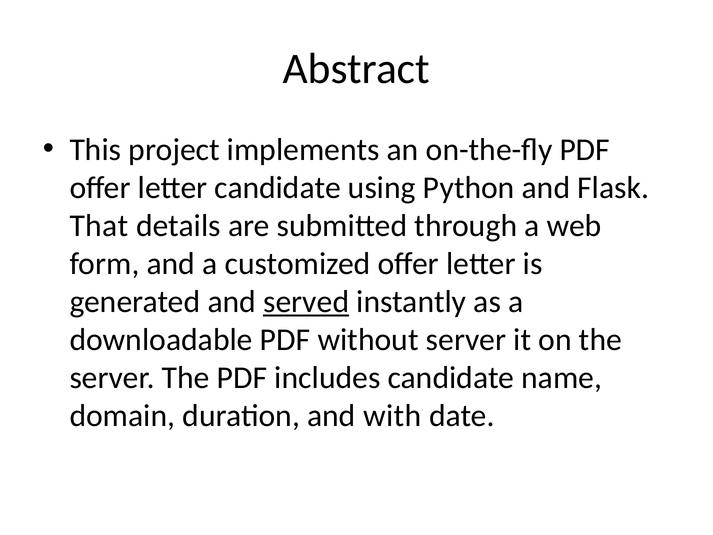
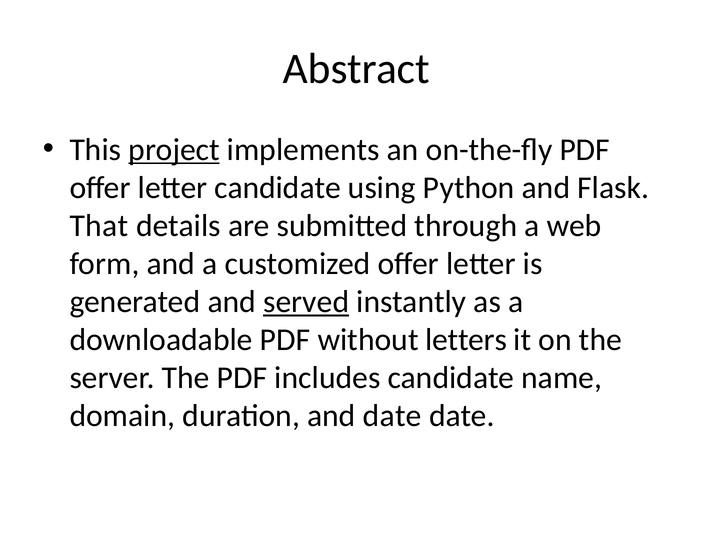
project underline: none -> present (174, 150)
without server: server -> letters (466, 340)
and with: with -> date (392, 416)
